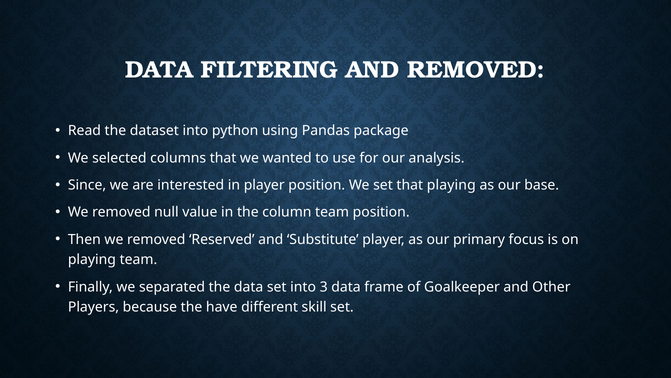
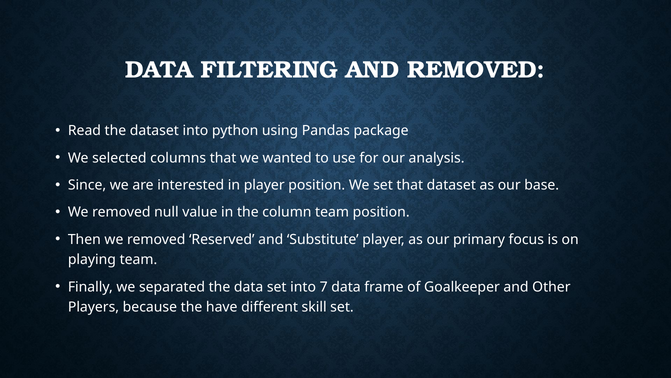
that playing: playing -> dataset (451, 185)
3: 3 -> 7 (324, 286)
